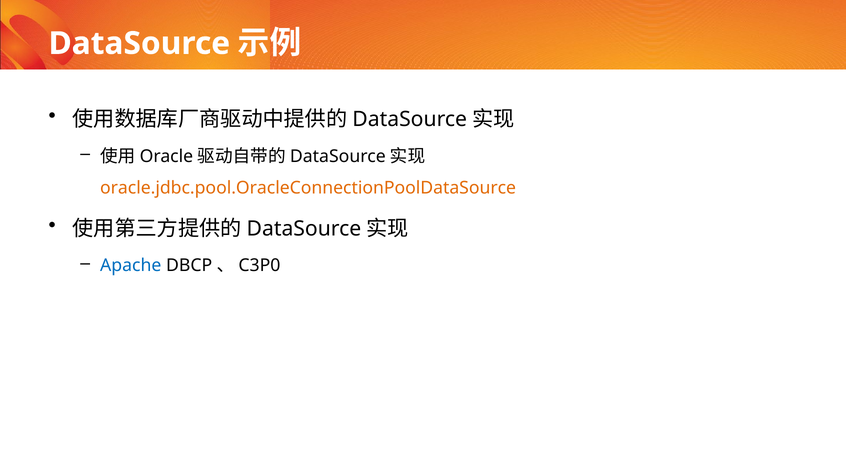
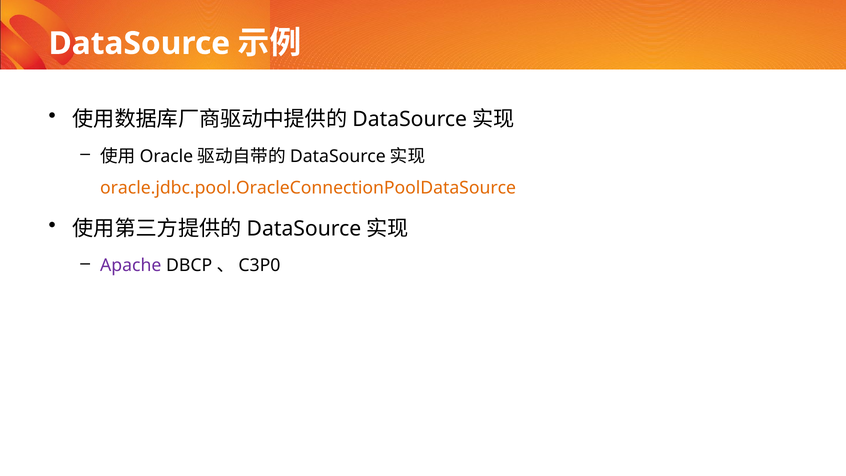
Apache colour: blue -> purple (131, 266)
